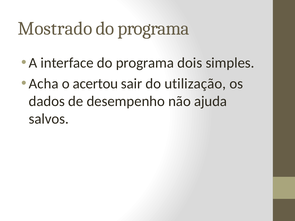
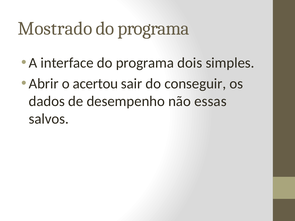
Acha: Acha -> Abrir (44, 84)
utilização: utilização -> conseguir (195, 84)
ajuda: ajuda -> essas (210, 101)
